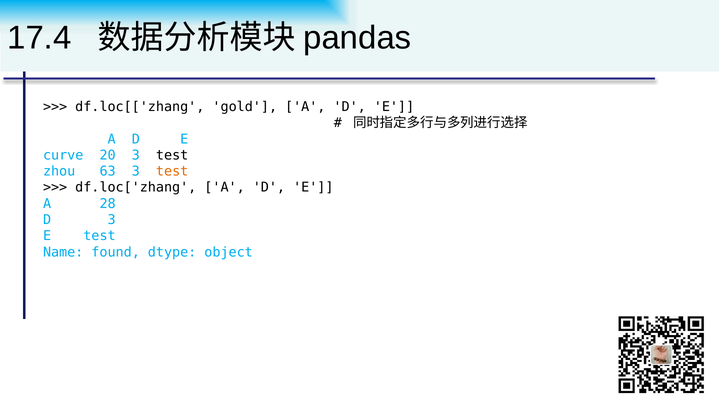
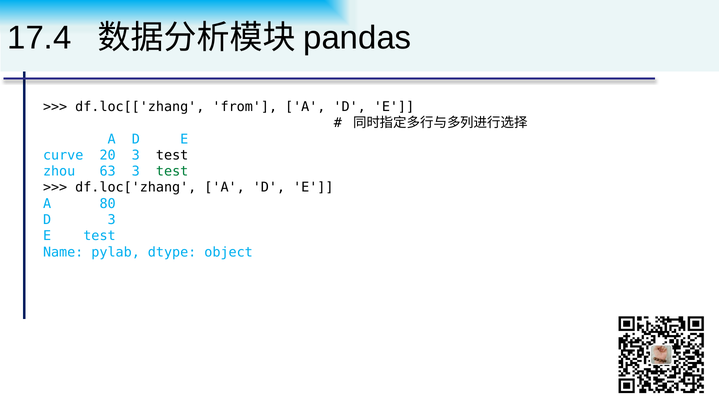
gold: gold -> from (245, 107)
test colour: orange -> green (172, 172)
28: 28 -> 80 (108, 204)
found: found -> pylab (116, 252)
